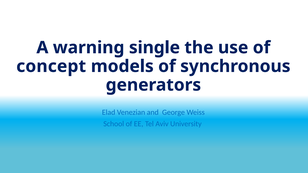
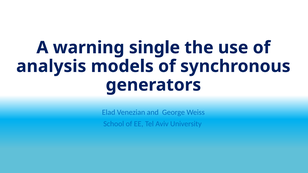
concept: concept -> analysis (51, 66)
